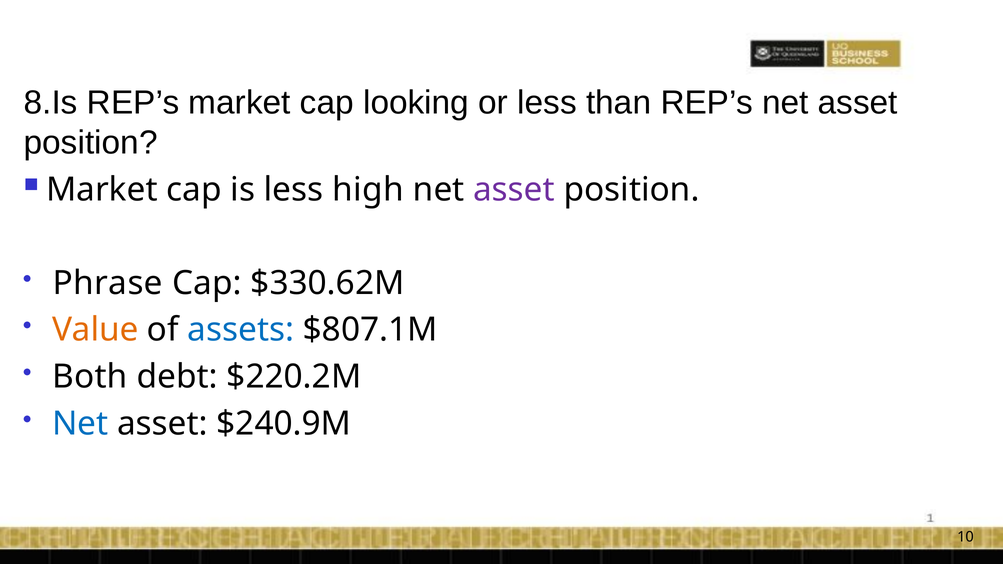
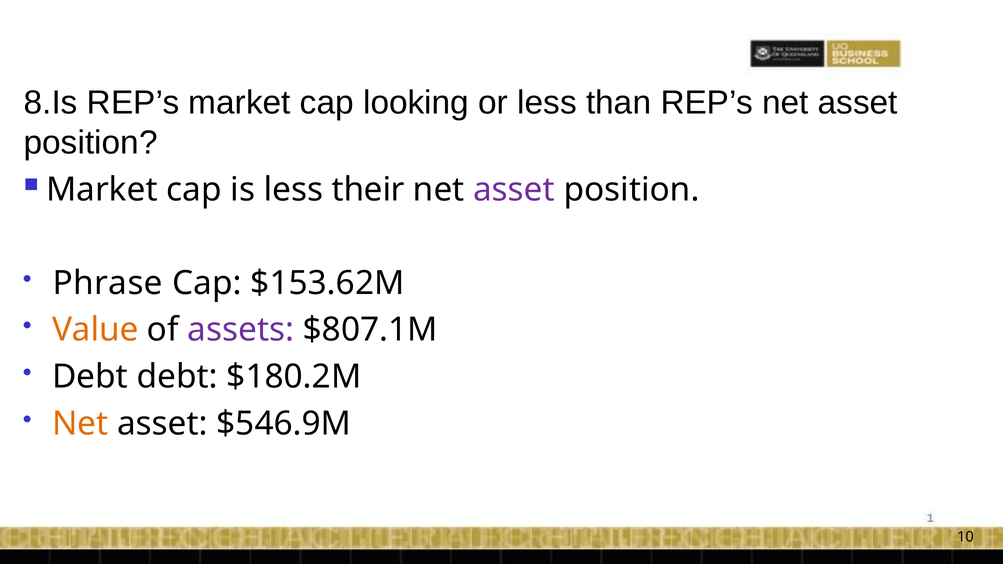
high: high -> their (368, 190)
$330.62M: $330.62M -> $153.62M (327, 283)
assets colour: blue -> purple (241, 330)
Both: Both -> Debt (90, 377)
$220.2M: $220.2M -> $180.2M (294, 377)
Net colour: blue -> orange (80, 424)
$240.9M: $240.9M -> $546.9M (284, 424)
